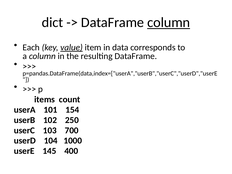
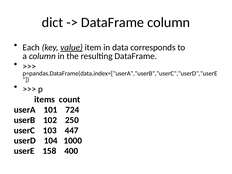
column underline: present -> none (169, 22)
154: 154 -> 724 (72, 110)
700: 700 -> 447 (72, 130)
145: 145 -> 158 (49, 151)
